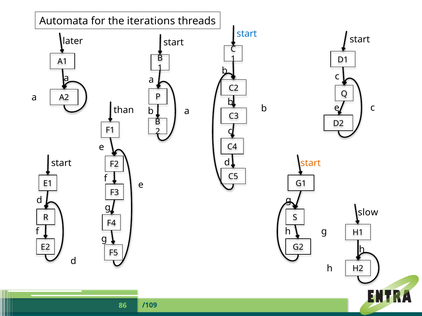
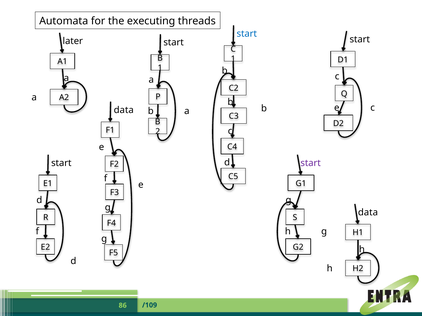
iterations: iterations -> executing (151, 21)
than: than -> data (124, 110)
start colour: orange -> purple (311, 163)
slow: slow -> data (368, 213)
